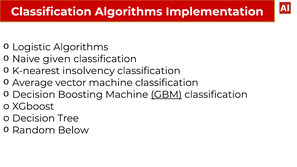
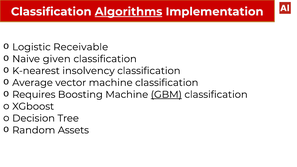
Algorithms underline: none -> present (129, 12)
Logistic Algorithms: Algorithms -> Receivable (81, 47)
Decision: Decision -> Requires (34, 95)
Below: Below -> Assets (73, 130)
